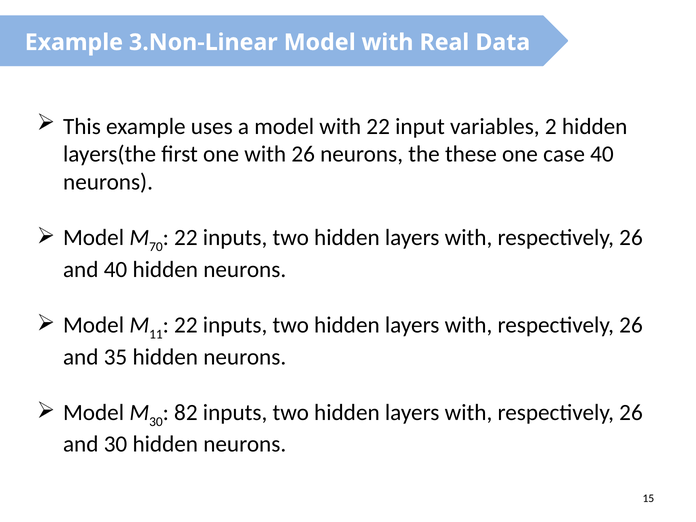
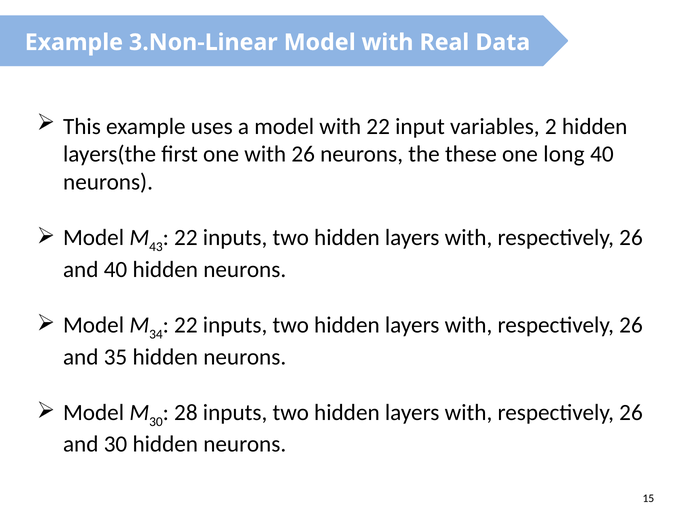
case: case -> long (564, 154)
70: 70 -> 43 (156, 247)
11: 11 -> 34 (156, 334)
82: 82 -> 28 (186, 413)
